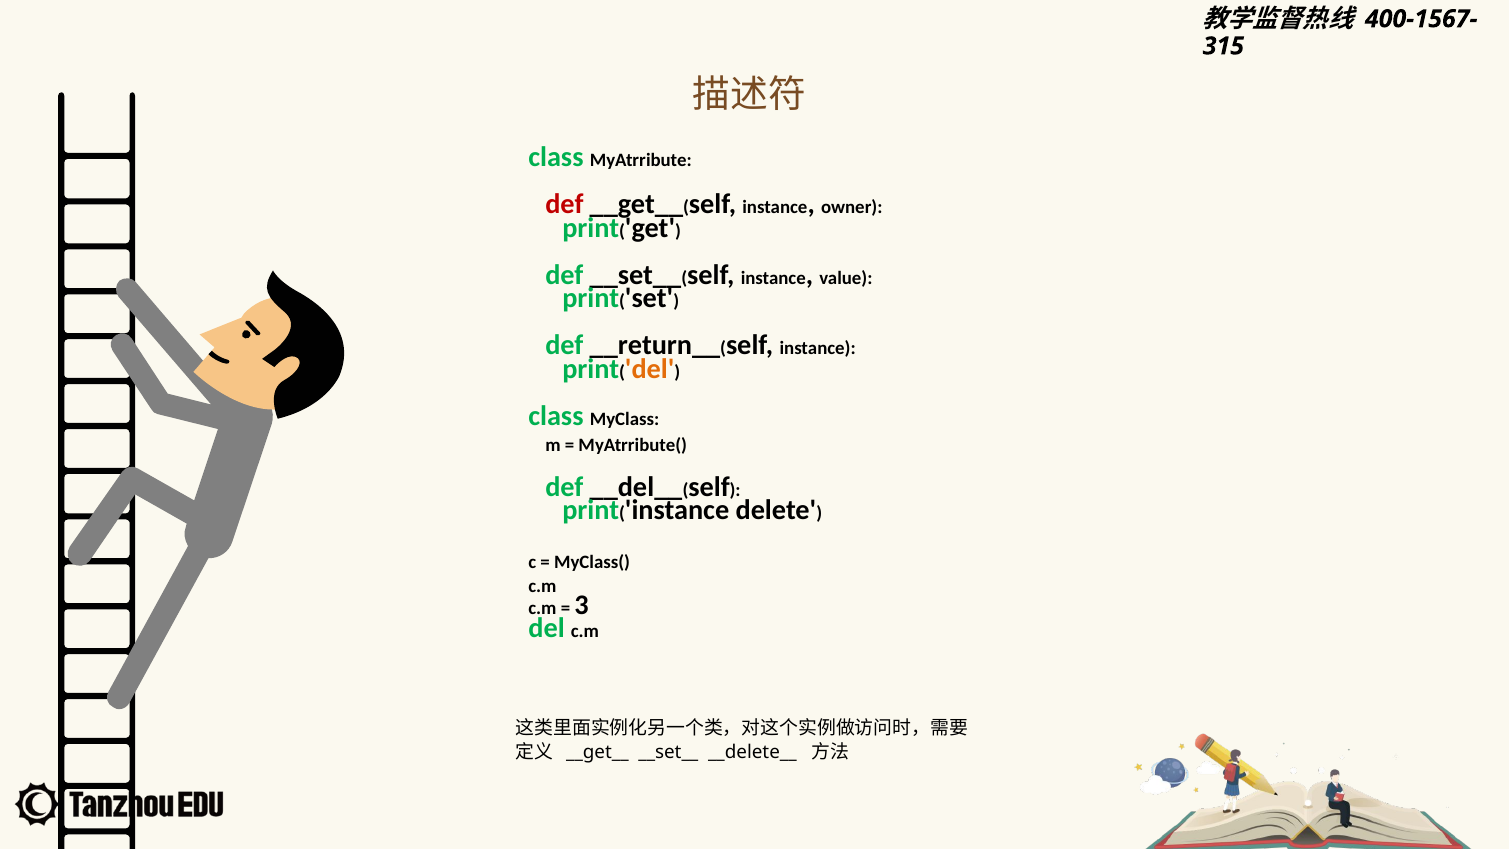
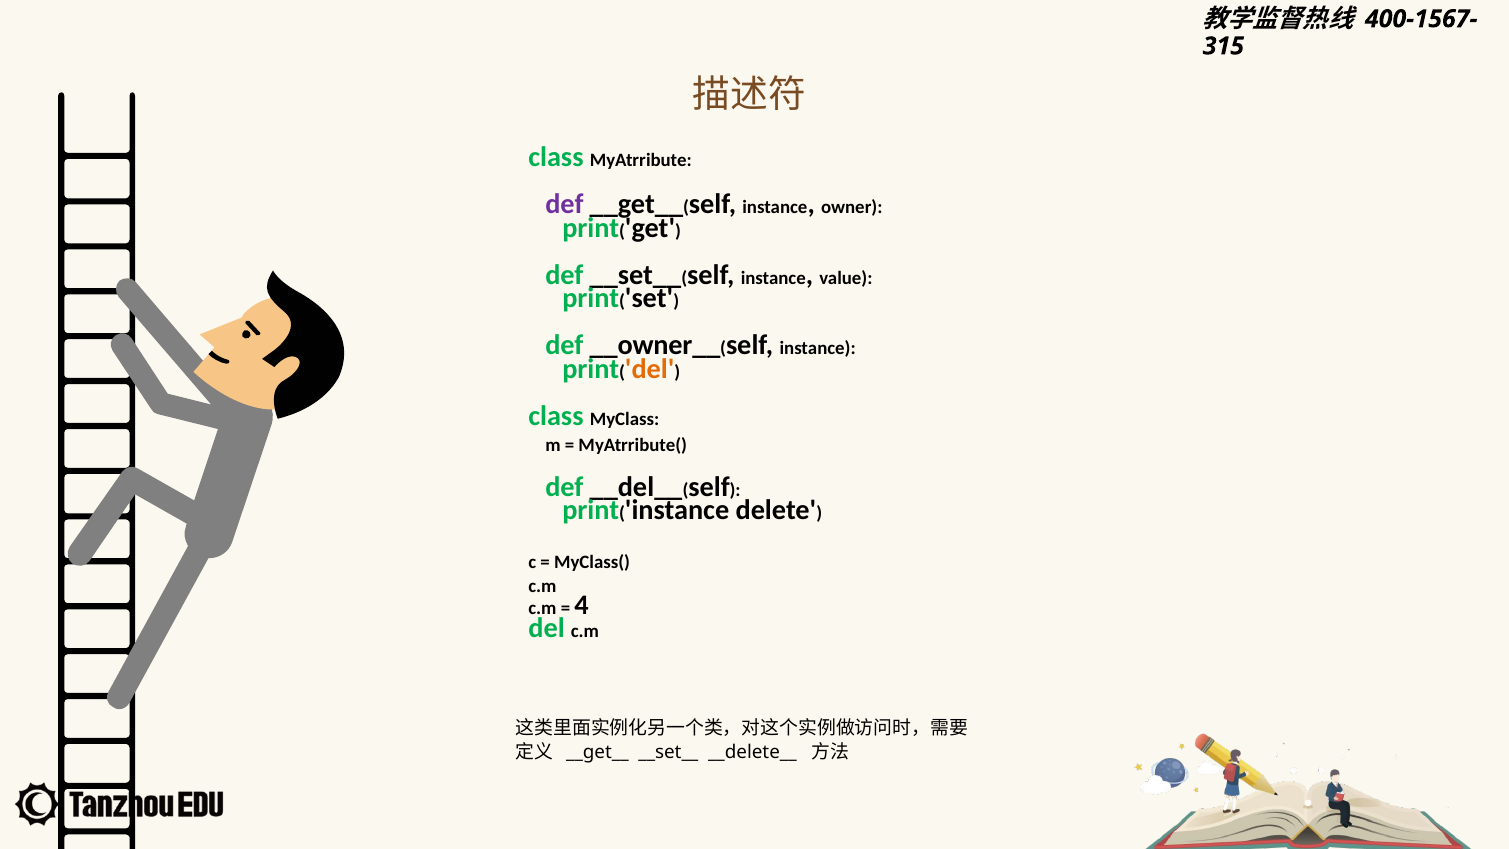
def colour: red -> purple (564, 204)
__return__: __return__ -> __owner__ (655, 346)
3: 3 -> 4 (582, 605)
